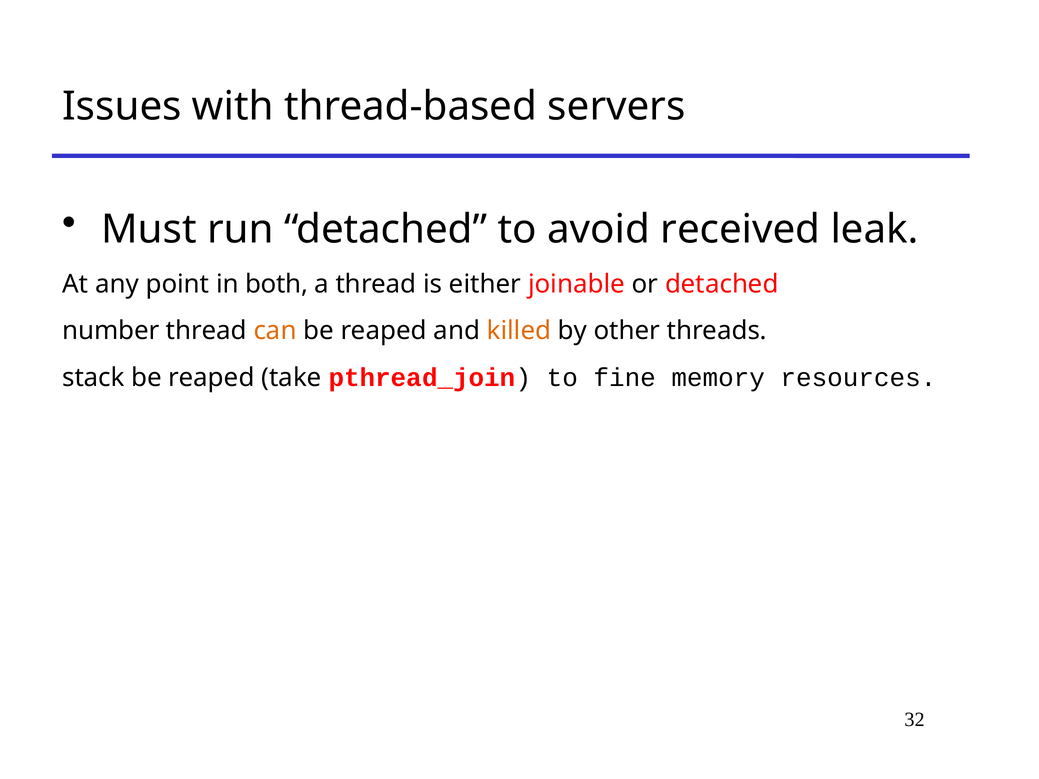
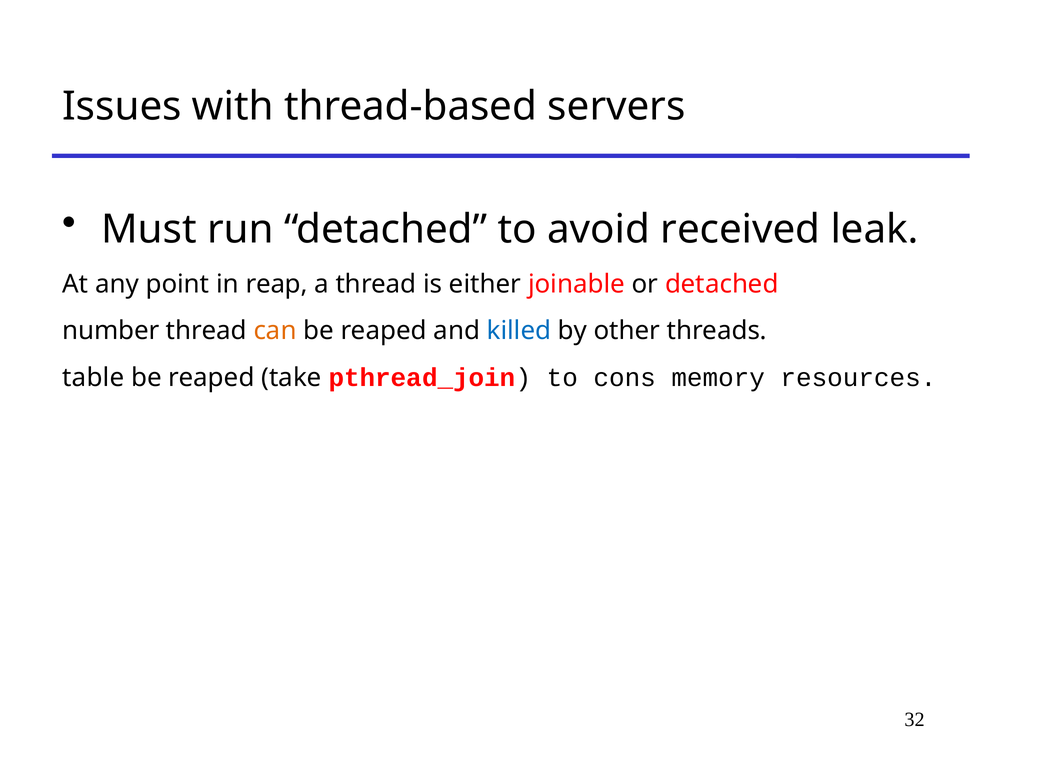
both: both -> reap (277, 284)
killed colour: orange -> blue (519, 331)
stack: stack -> table (93, 378)
fine: fine -> cons (625, 378)
